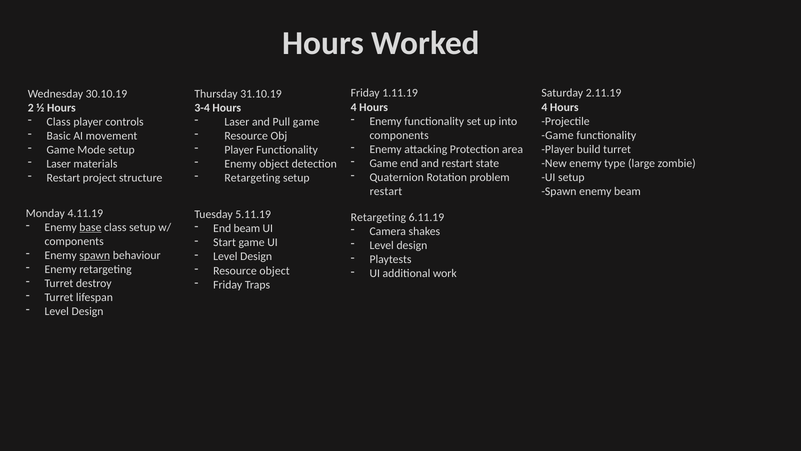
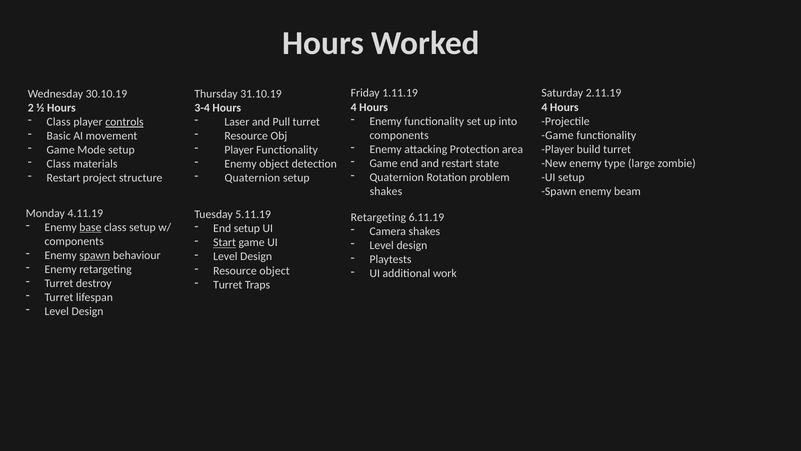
controls underline: none -> present (124, 122)
Pull game: game -> turret (306, 122)
Laser: Laser -> Class (59, 164)
Retargeting: Retargeting -> Quaternion (252, 178)
restart: restart -> shakes (386, 191)
End beam: beam -> setup (247, 228)
Start underline: none -> present (225, 242)
Friday: Friday -> Turret (228, 284)
